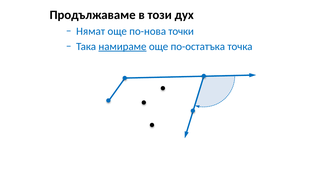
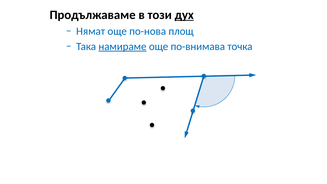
дух underline: none -> present (184, 15)
точки: точки -> площ (181, 31)
по-остатъка: по-остатъка -> по-внимава (198, 46)
